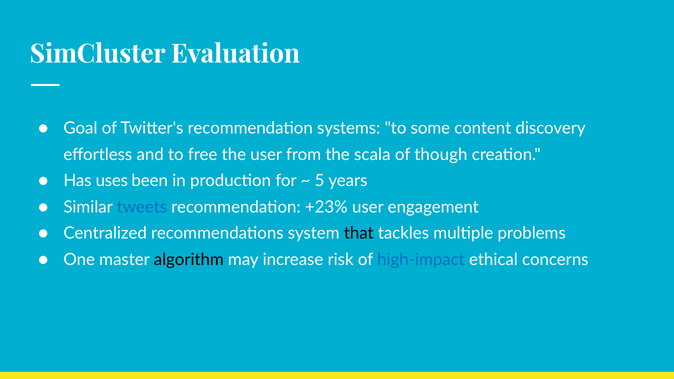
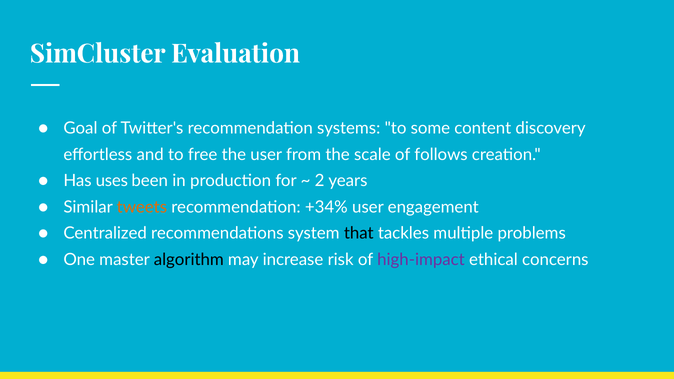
scala: scala -> scale (372, 155)
though: though -> follows (441, 155)
5: 5 -> 2 (320, 181)
tweets colour: blue -> orange (142, 207)
+23%: +23% -> +34% (326, 207)
high-impact colour: blue -> purple (421, 260)
